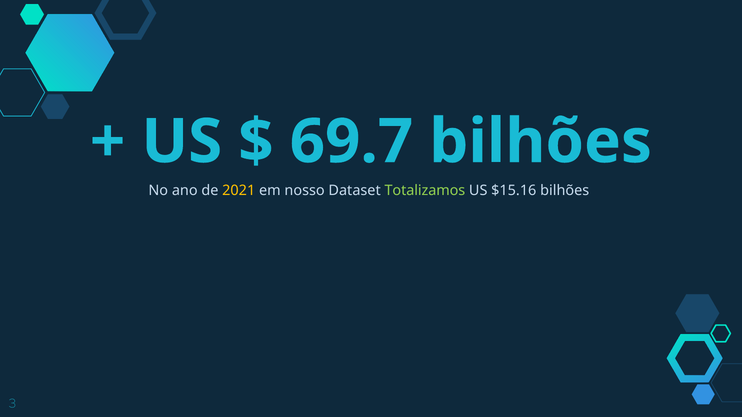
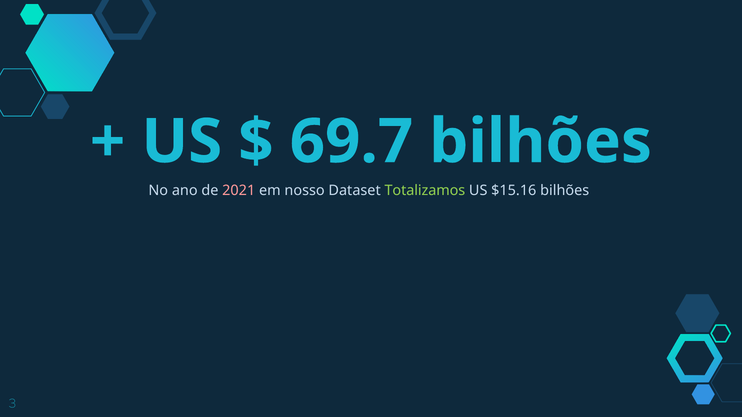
2021 colour: yellow -> pink (239, 191)
